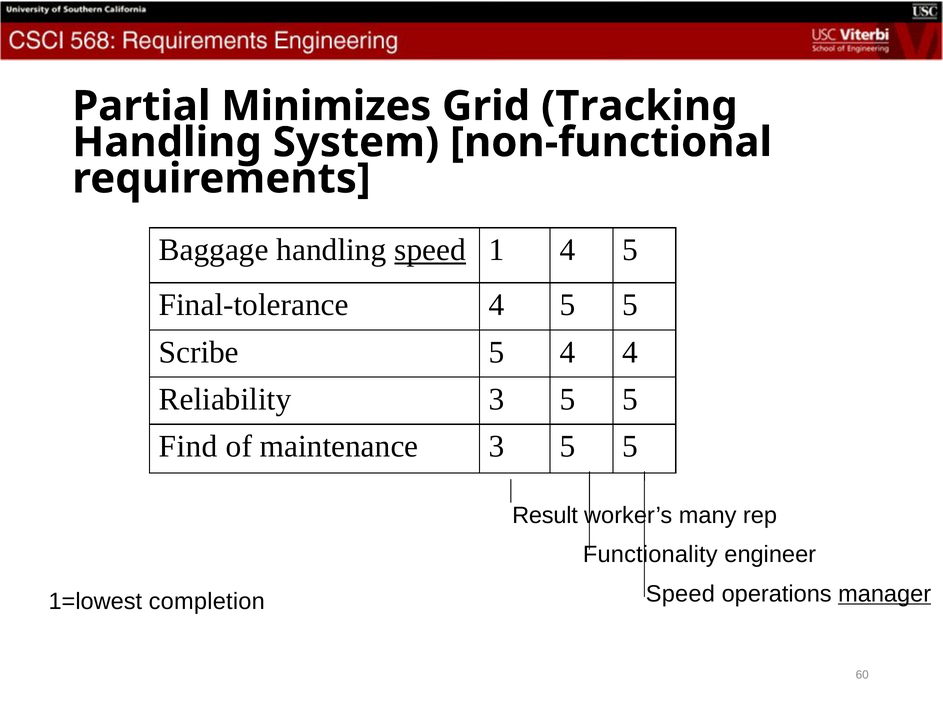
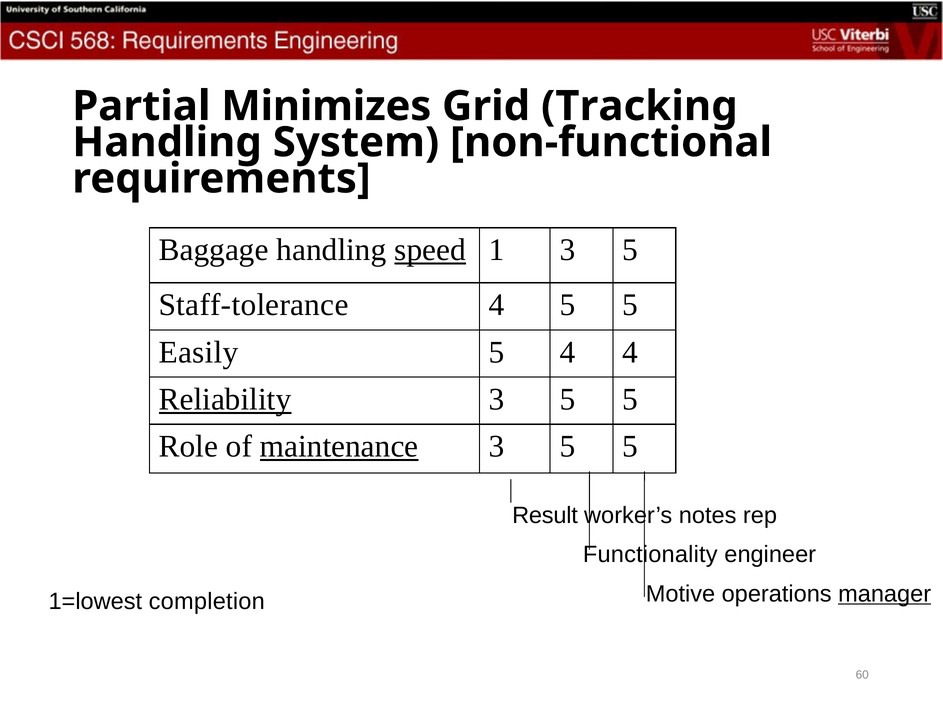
1 4: 4 -> 3 (567, 250)
Final-tolerance: Final-tolerance -> Staff-tolerance (254, 305)
Scribe: Scribe -> Easily (199, 352)
Reliability underline: none -> present (225, 400)
Find: Find -> Role (188, 447)
maintenance underline: none -> present (339, 447)
many: many -> notes (708, 515)
Speed: Speed -> Motive (680, 594)
